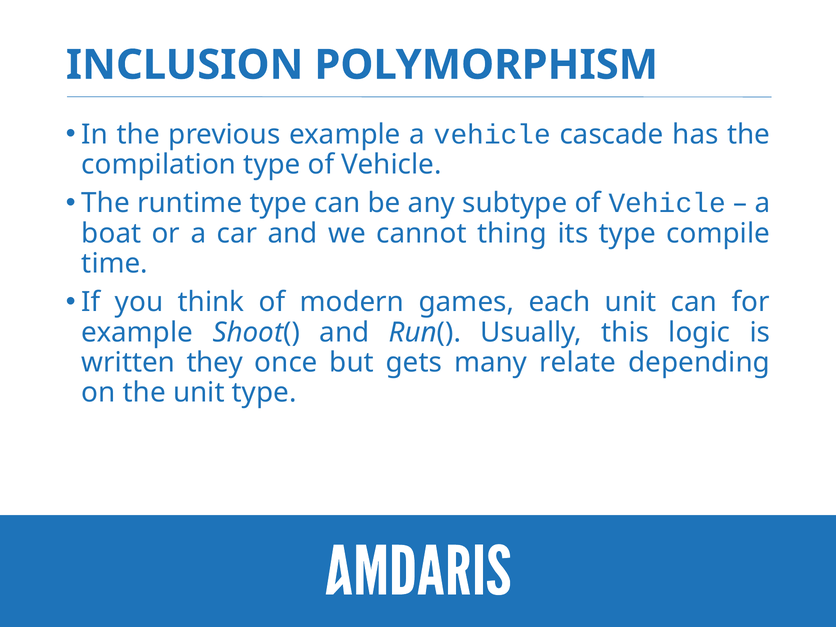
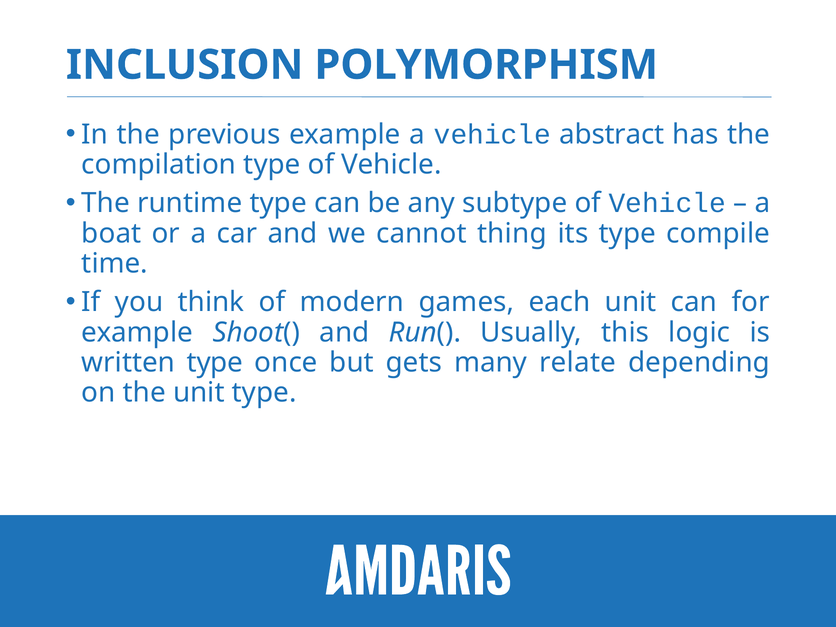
cascade: cascade -> abstract (612, 134)
written they: they -> type (215, 362)
